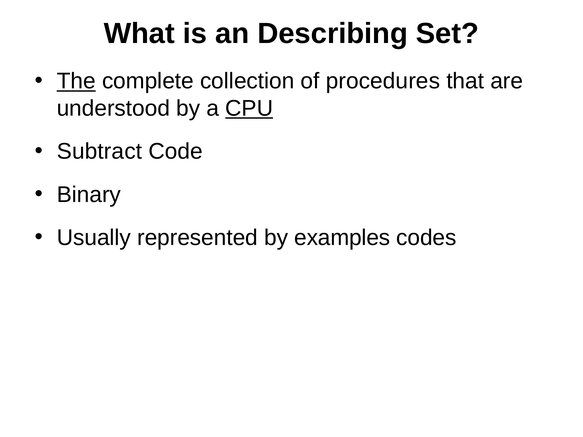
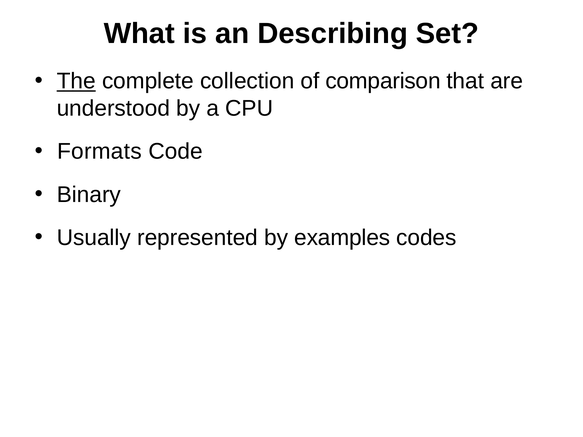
procedures: procedures -> comparison (383, 81)
CPU underline: present -> none (249, 108)
Subtract: Subtract -> Formats (99, 152)
